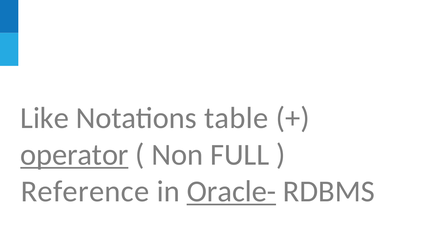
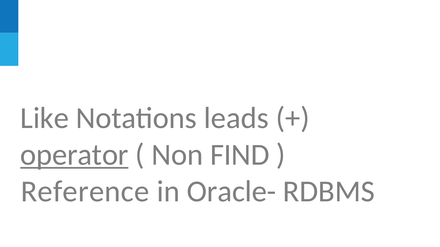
table: table -> leads (236, 118)
FULL: FULL -> FIND (240, 155)
Oracle- underline: present -> none (231, 192)
